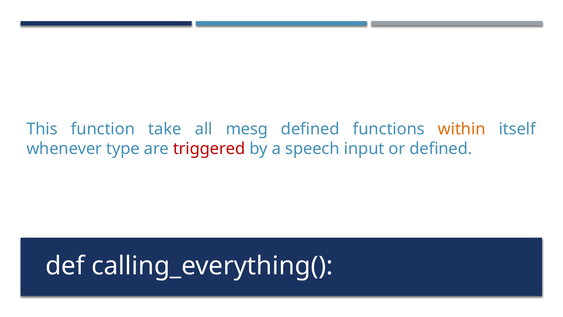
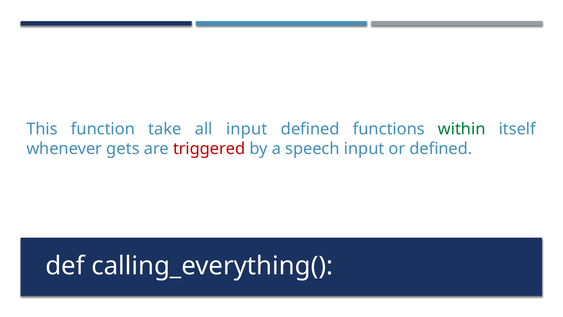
all mesg: mesg -> input (247, 129)
within colour: orange -> green (462, 129)
type: type -> gets (123, 149)
